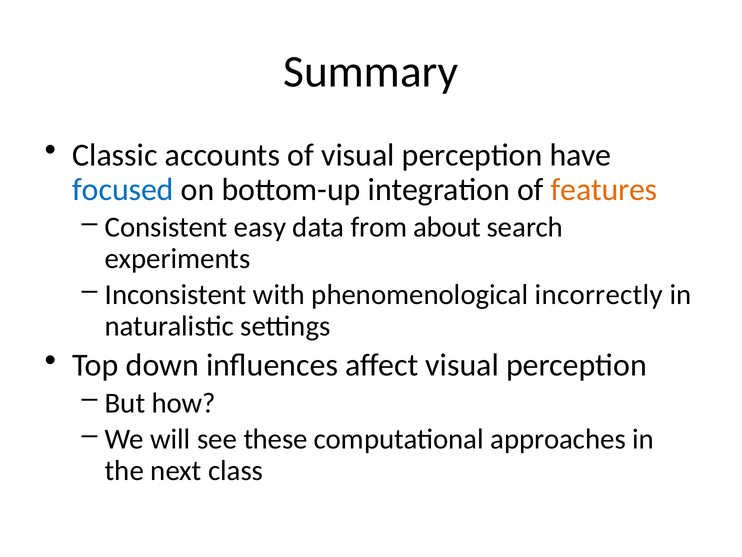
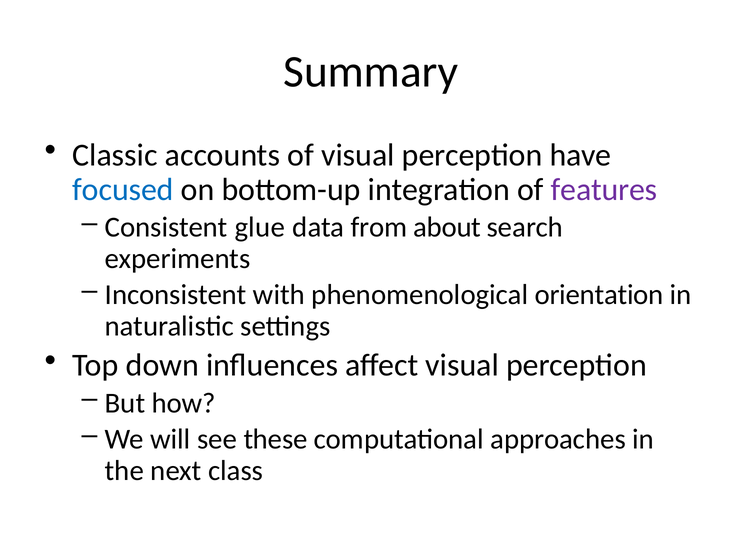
features colour: orange -> purple (604, 190)
easy: easy -> glue (260, 227)
incorrectly: incorrectly -> orientation (599, 295)
